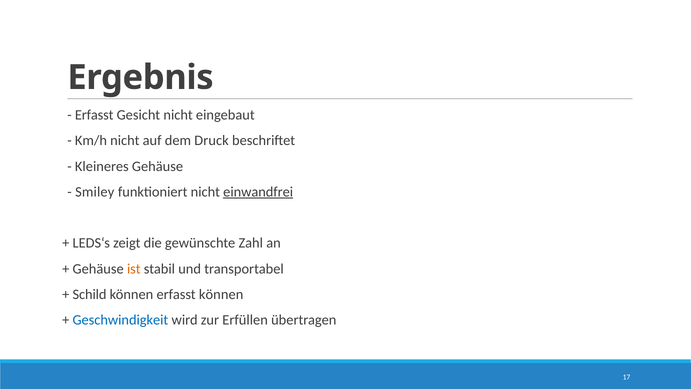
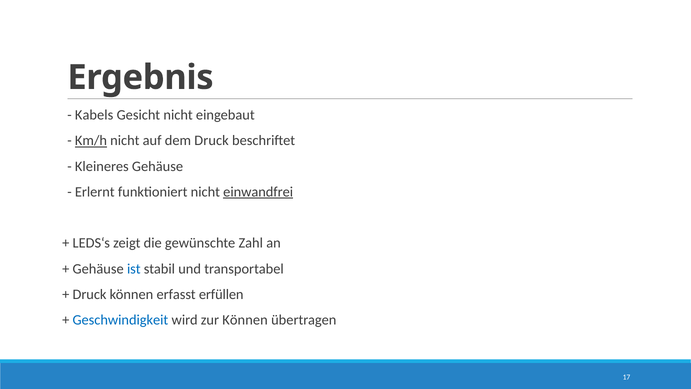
Erfasst: Erfasst -> Kabels (94, 115)
Km/h underline: none -> present (91, 141)
Smiley: Smiley -> Erlernt (95, 192)
ist colour: orange -> blue (134, 269)
Schild: Schild -> Druck (90, 294)
erfasst können: können -> erfüllen (221, 294)
zur Erfüllen: Erfüllen -> Können (245, 320)
